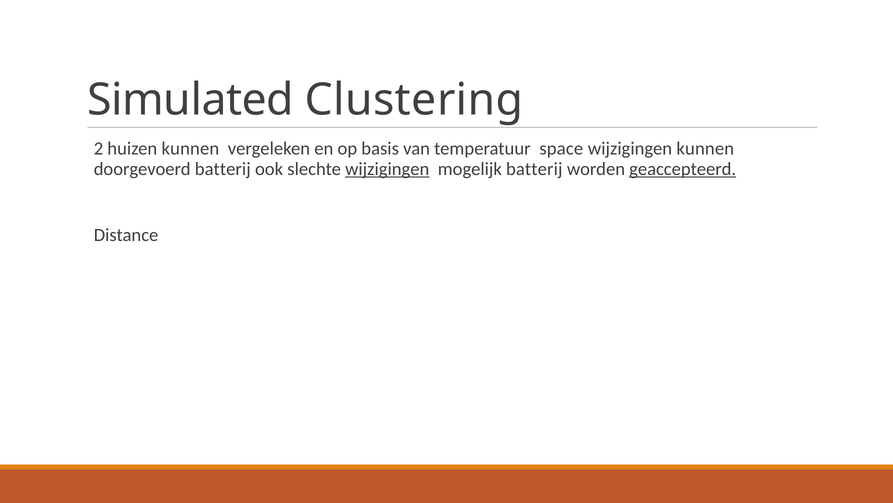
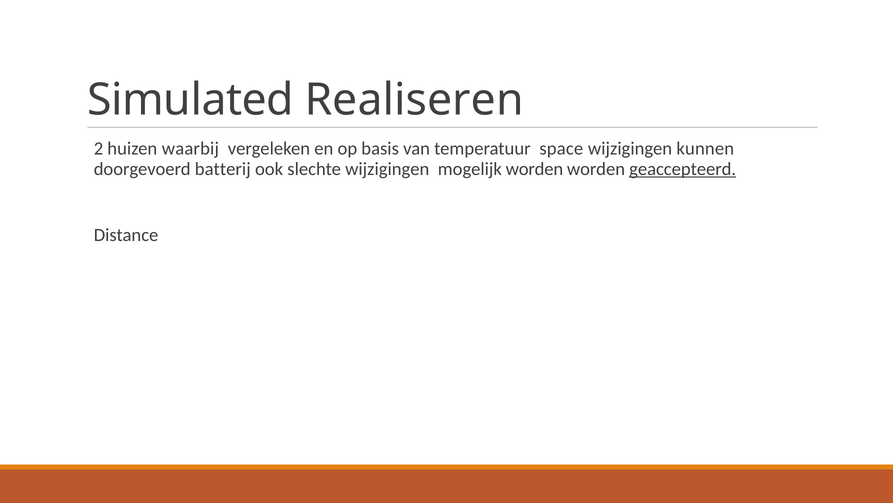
Clustering: Clustering -> Realiseren (414, 100)
huizen kunnen: kunnen -> waarbij (190, 149)
wijzigingen underline: present -> none (387, 169)
mogelijk batterij: batterij -> worden (534, 169)
